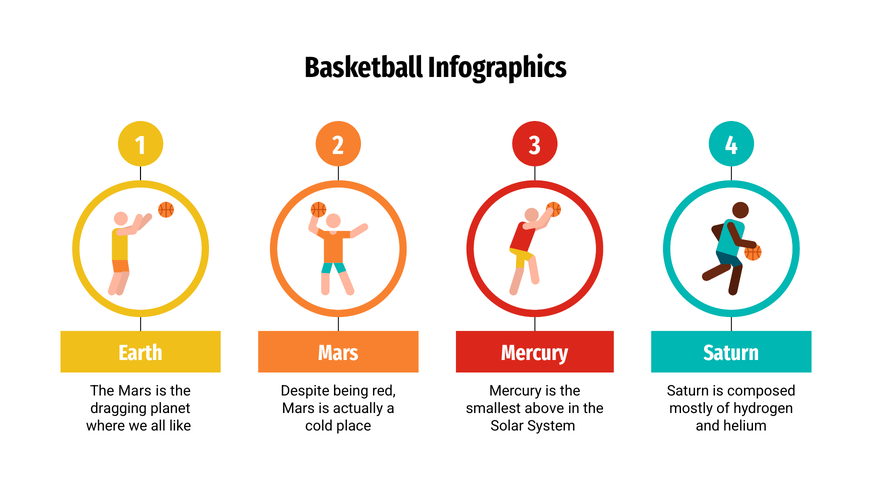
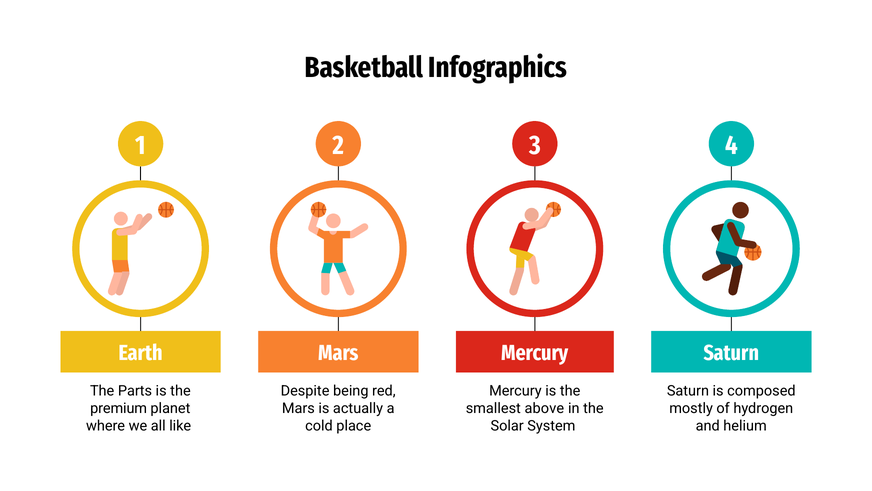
The Mars: Mars -> Parts (135, 390)
dragging: dragging -> premium (119, 408)
